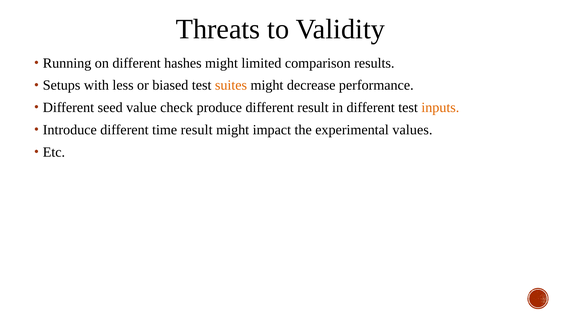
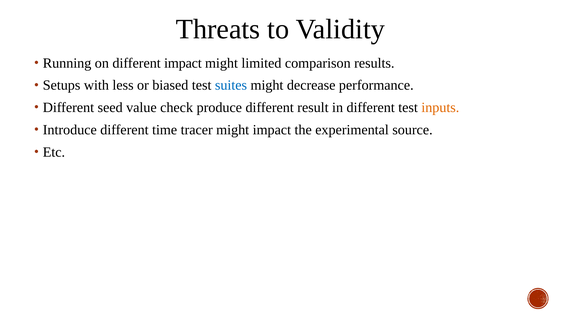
different hashes: hashes -> impact (183, 63)
suites colour: orange -> blue (231, 85)
time result: result -> tracer (197, 130)
values: values -> source (412, 130)
